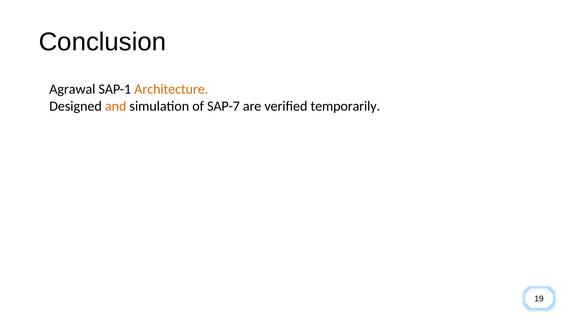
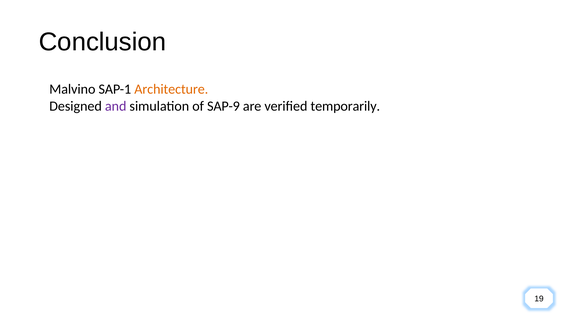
Agrawal: Agrawal -> Malvino (72, 89)
and colour: orange -> purple (116, 106)
SAP-7: SAP-7 -> SAP-9 (223, 106)
